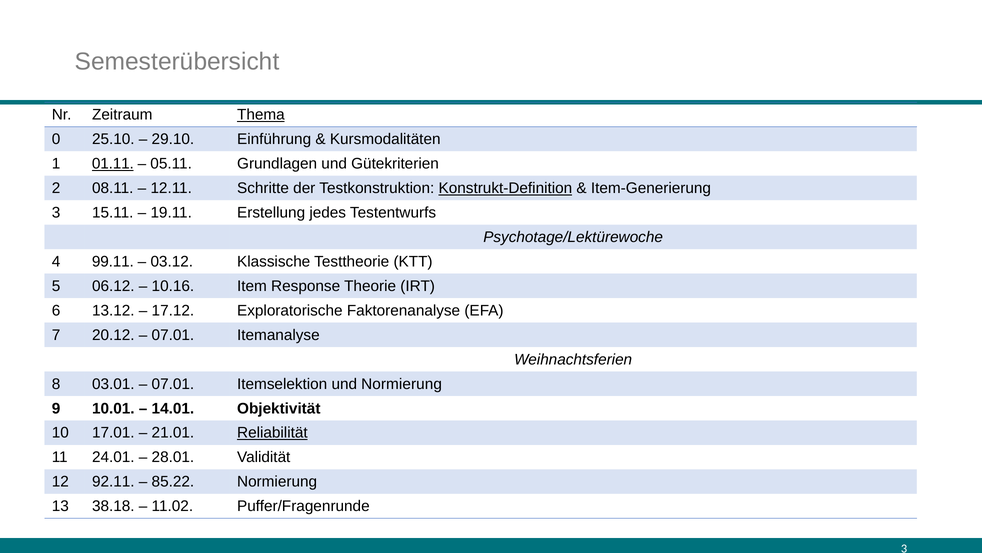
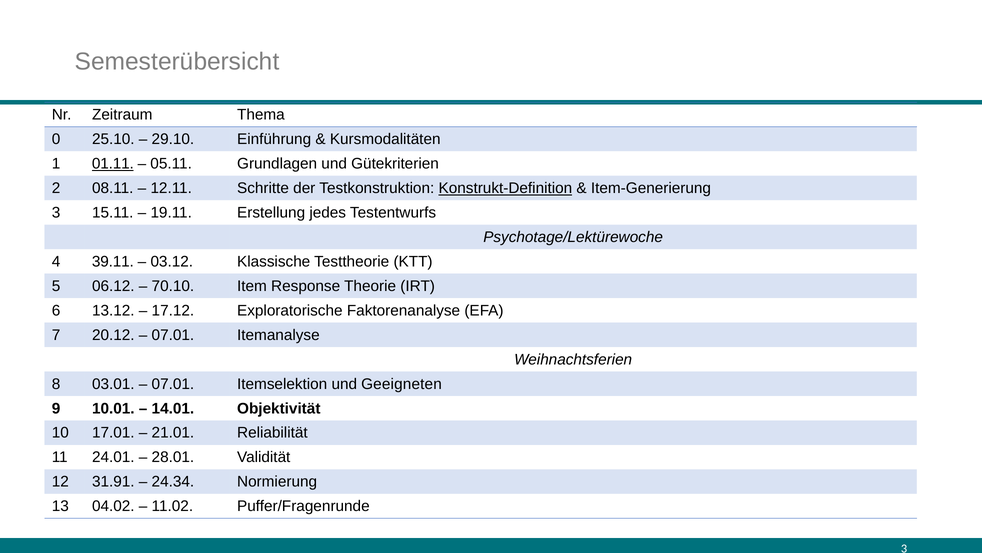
Thema underline: present -> none (261, 115)
99.11: 99.11 -> 39.11 (113, 261)
10.16: 10.16 -> 70.10 (173, 286)
und Normierung: Normierung -> Geeigneten (401, 384)
Reliabilität underline: present -> none (272, 432)
92.11: 92.11 -> 31.91 (113, 481)
85.22: 85.22 -> 24.34 (173, 481)
38.18: 38.18 -> 04.02 (113, 506)
